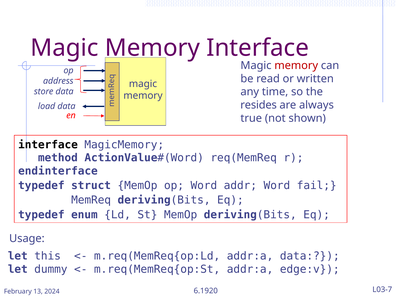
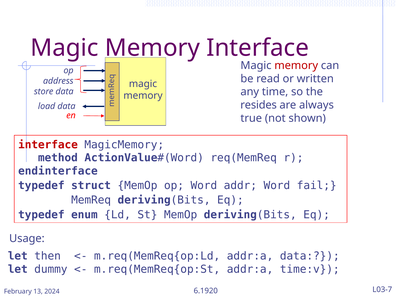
interface colour: black -> red (48, 145)
this: this -> then (48, 256)
edge:v: edge:v -> time:v (310, 269)
